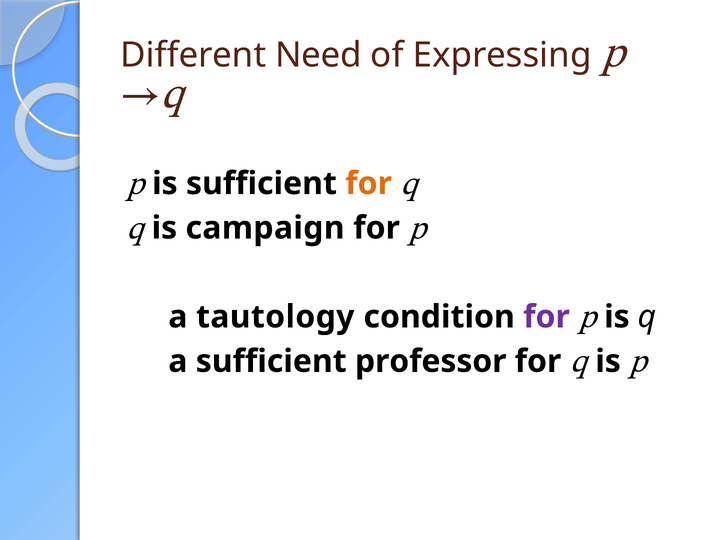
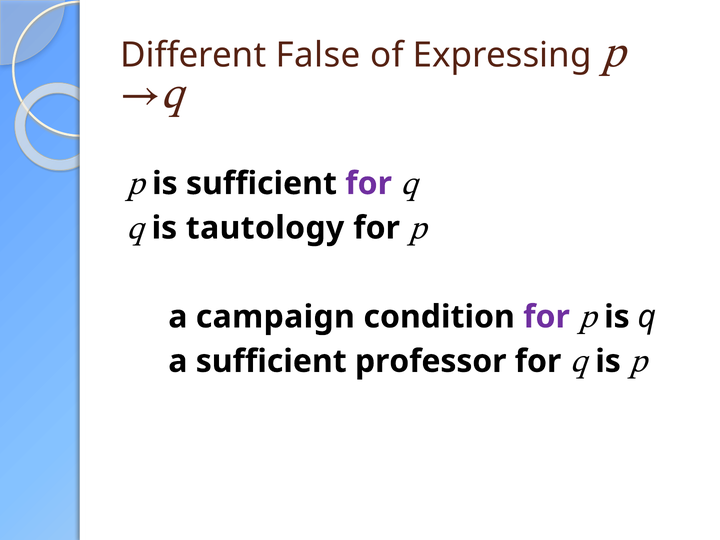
Need: Need -> False (318, 55)
for colour: orange -> purple (369, 184)
campaign: campaign -> tautology (265, 228)
tautology: tautology -> campaign (275, 317)
